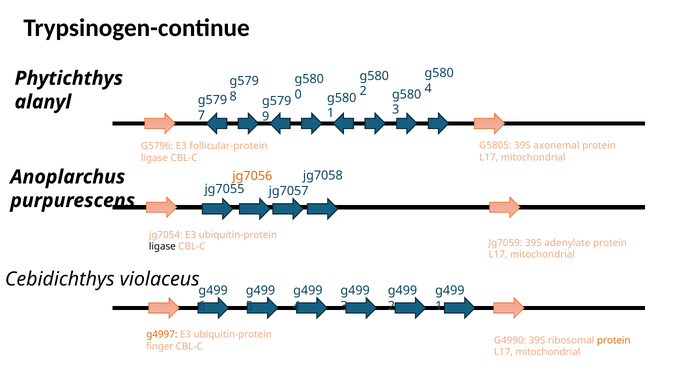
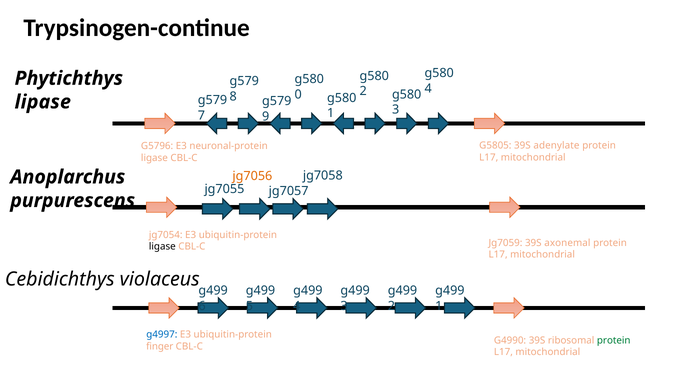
alanyl: alanyl -> lipase (43, 102)
axonemal: axonemal -> adenylate (556, 145)
follicular-protein: follicular-protein -> neuronal-protein (229, 146)
adenylate: adenylate -> axonemal (567, 243)
g4997 colour: orange -> blue (162, 334)
protein colour: orange -> green (614, 340)
